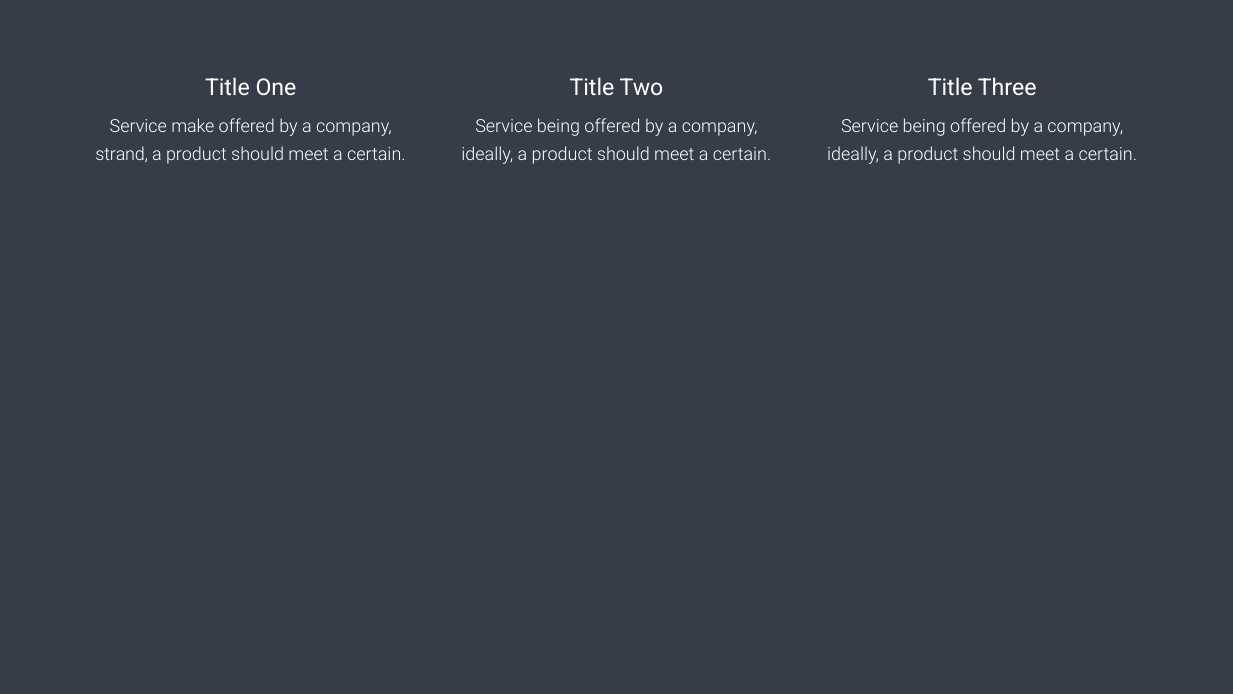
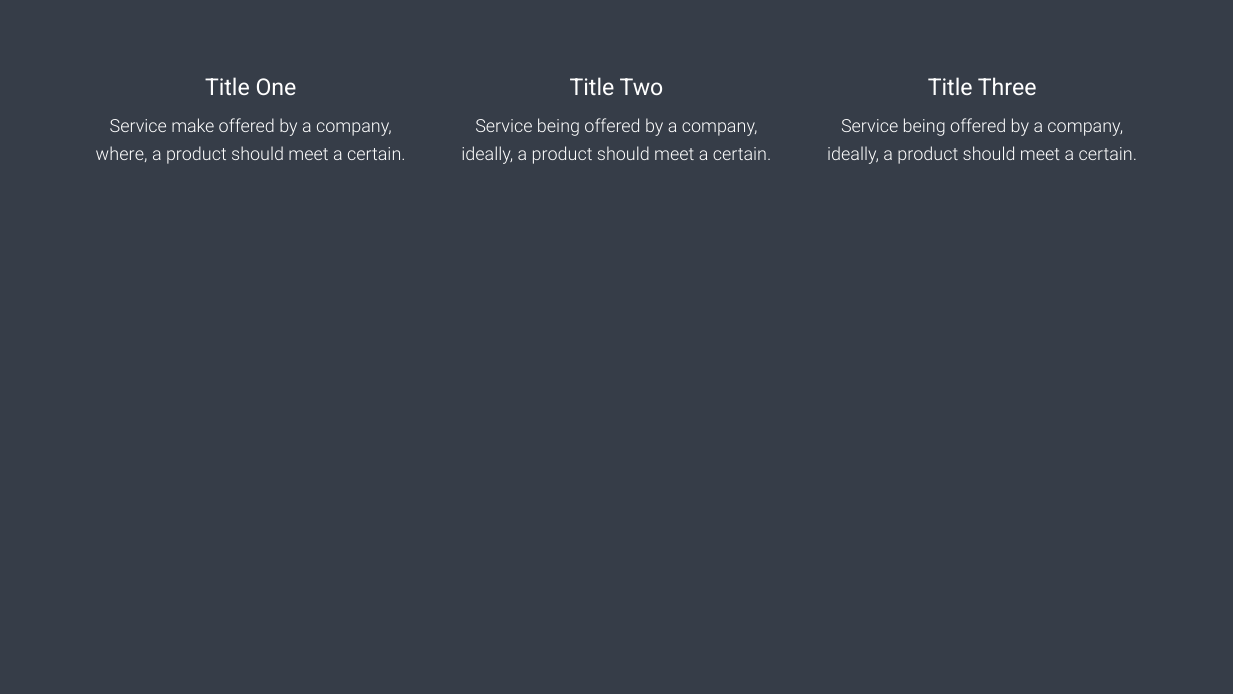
strand: strand -> where (122, 154)
